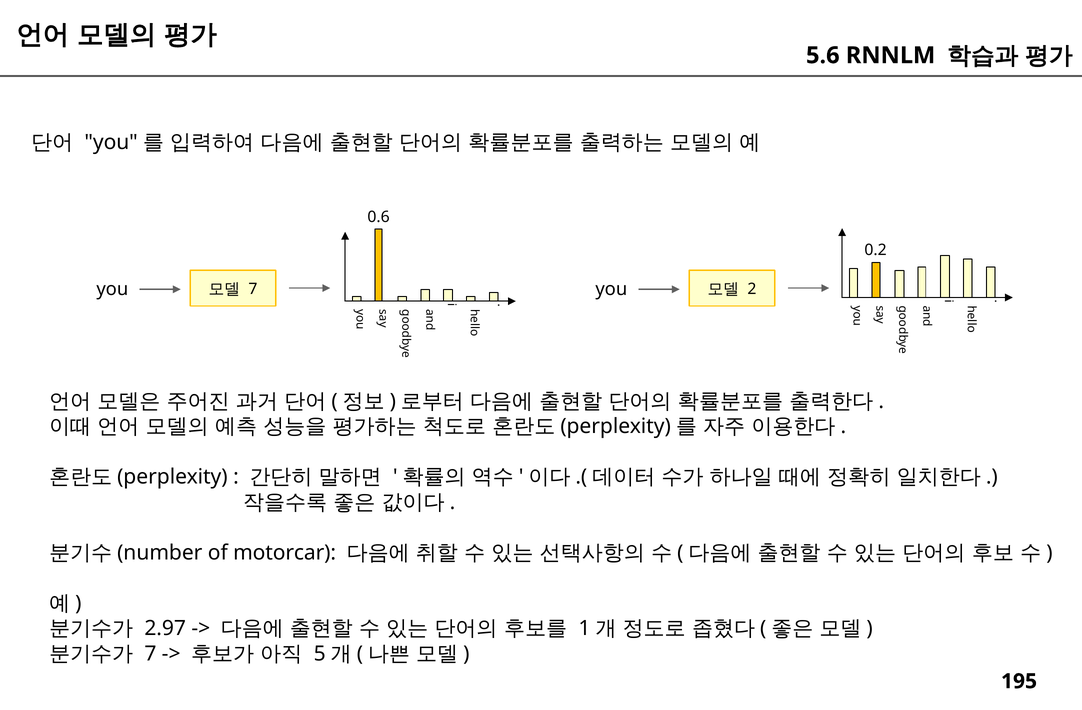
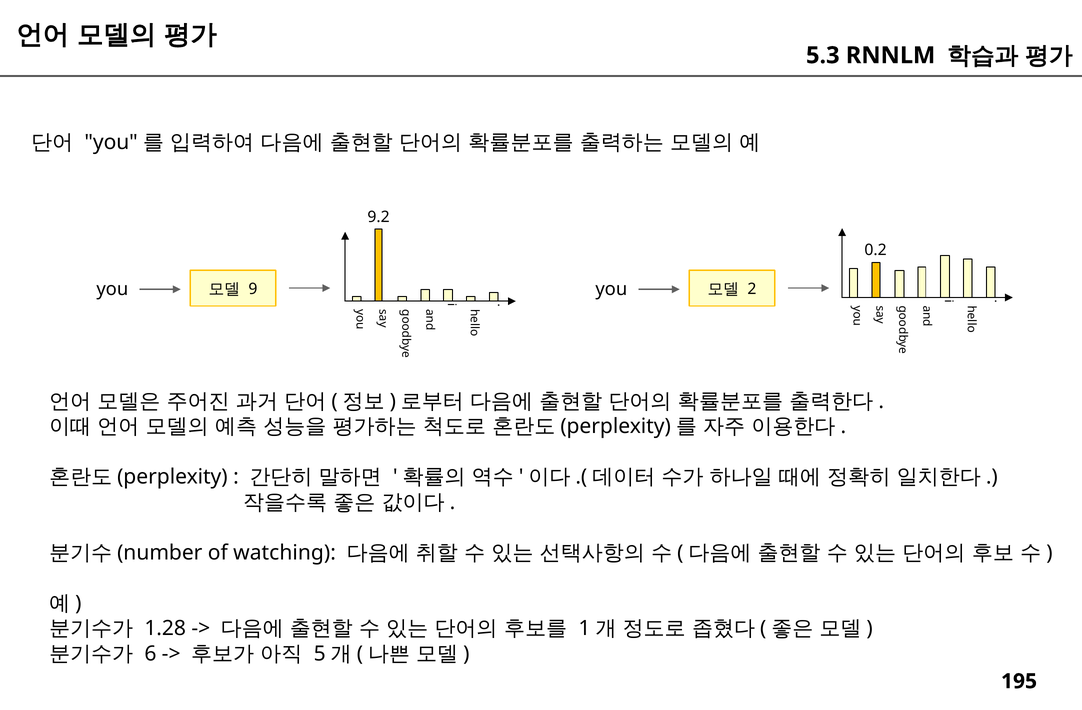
5.6: 5.6 -> 5.3 (823, 55)
0.6: 0.6 -> 9.2 (379, 217)
7: 7 -> 9 (253, 289)
motorcar: motorcar -> watching (285, 553)
2.97: 2.97 -> 1.28 (165, 629)
7: 7 -> 6 (150, 654)
